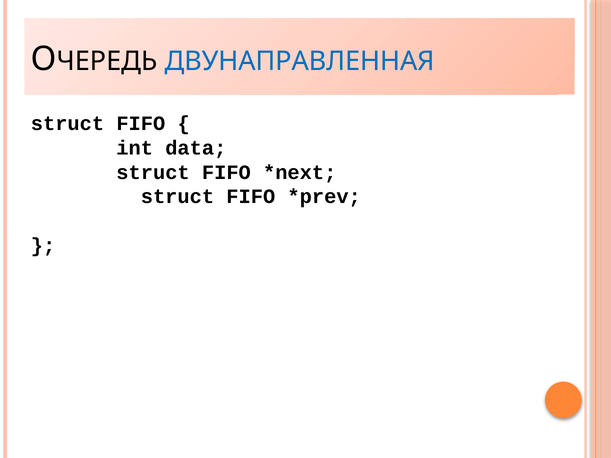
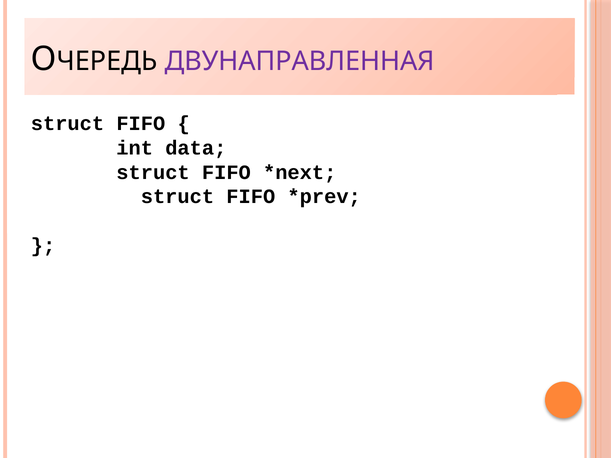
ДВУНАПРАВЛЕННАЯ colour: blue -> purple (300, 61)
